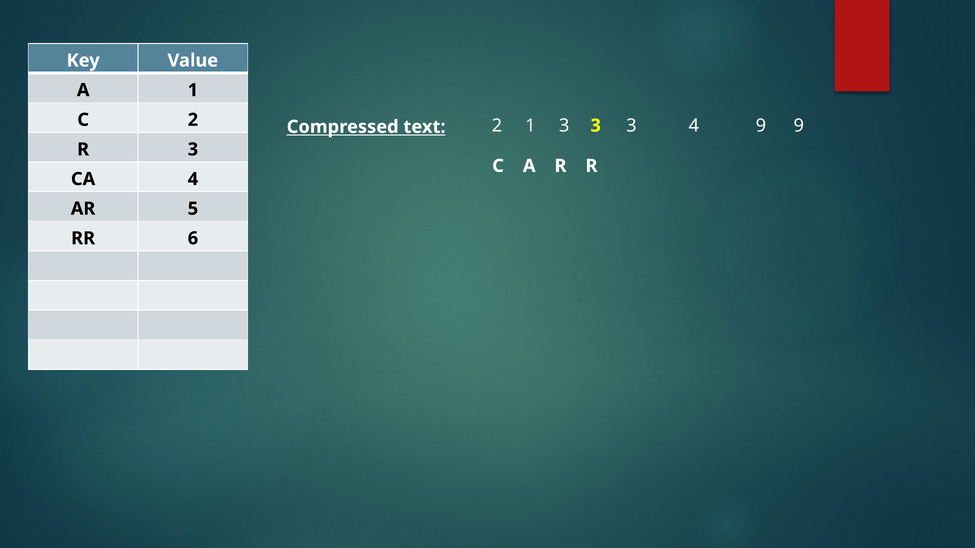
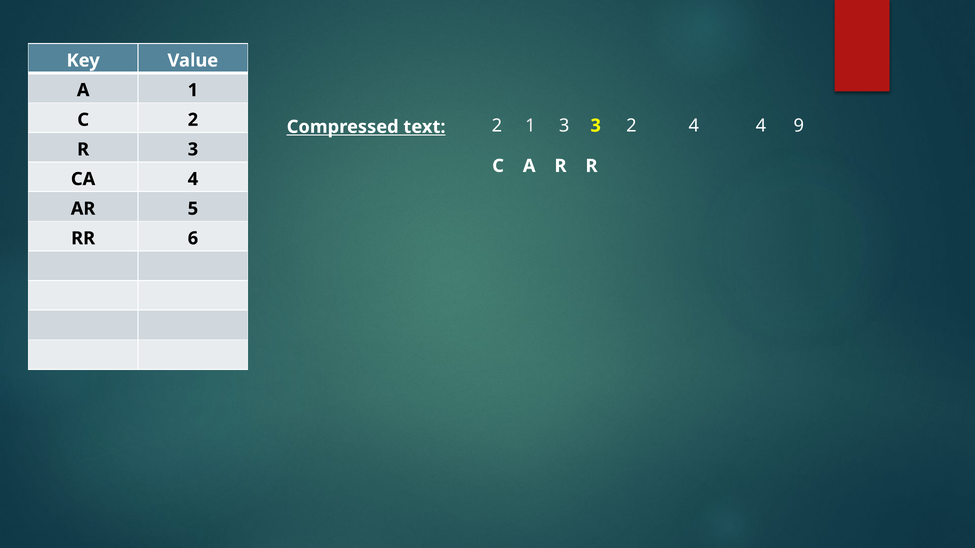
3 3 3: 3 -> 2 (631, 126)
4 9: 9 -> 4 (761, 126)
